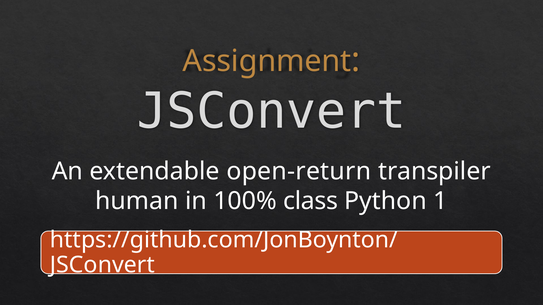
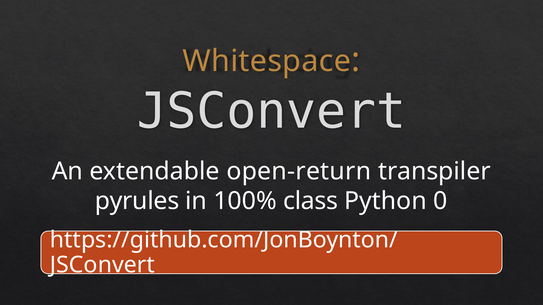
Assignment: Assignment -> Whitespace (267, 61)
human: human -> pyrules (137, 201)
1: 1 -> 0 (440, 201)
